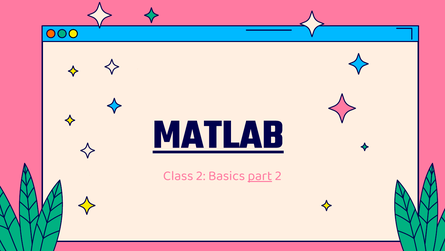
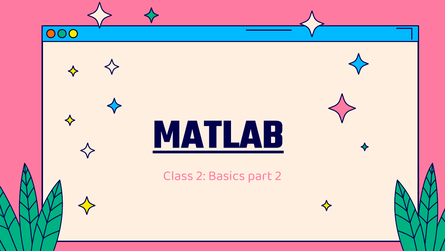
part underline: present -> none (260, 175)
